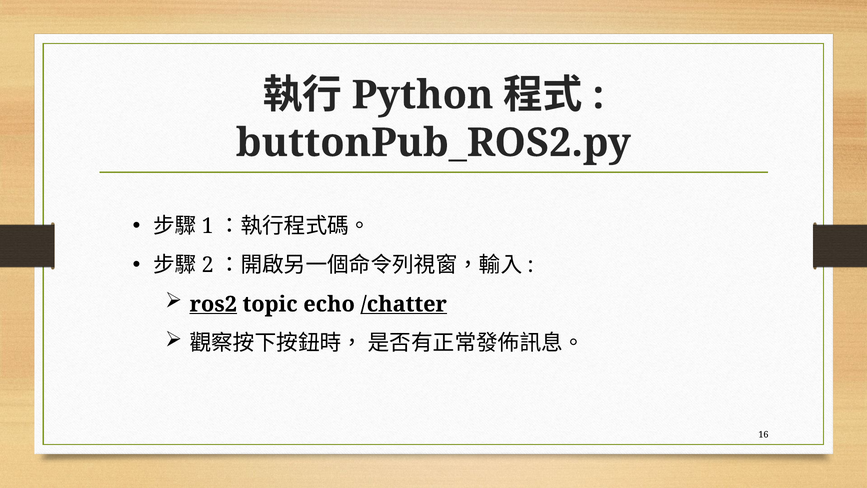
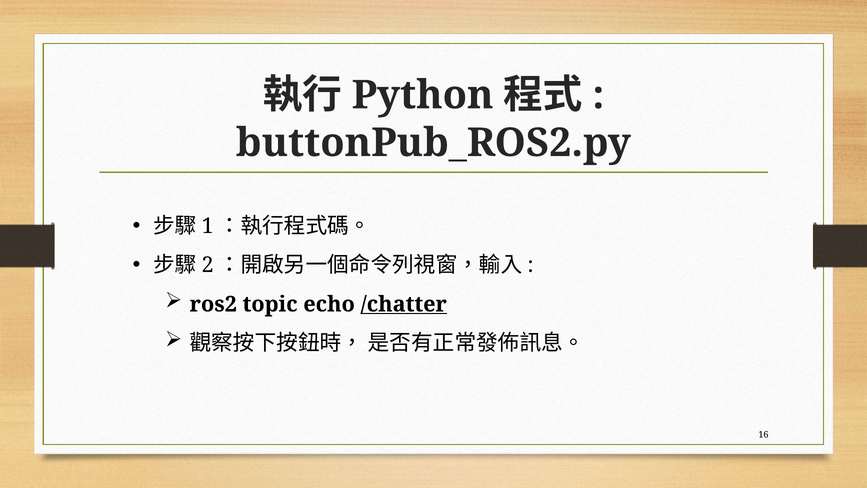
ros2 underline: present -> none (213, 304)
